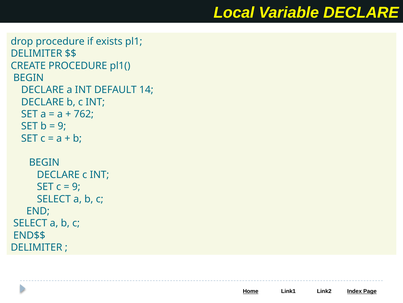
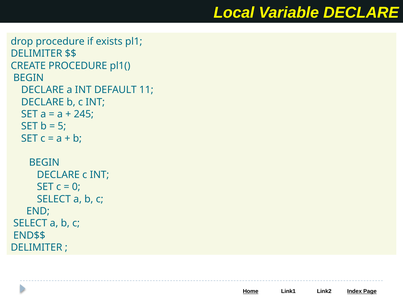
14: 14 -> 11 (146, 90)
762: 762 -> 245 (84, 114)
9: 9 -> 5 (62, 126)
9: 9 -> 0 (76, 186)
